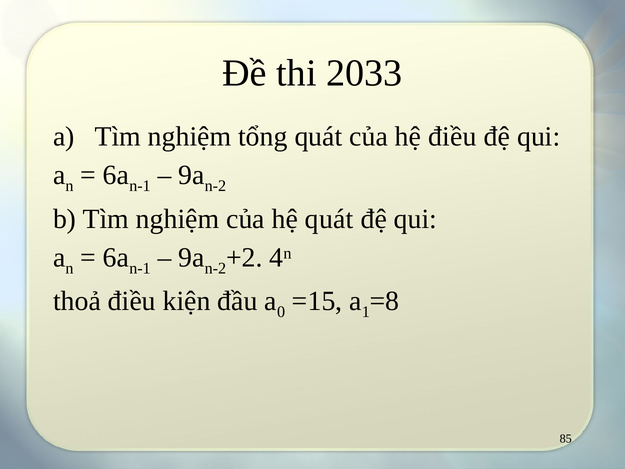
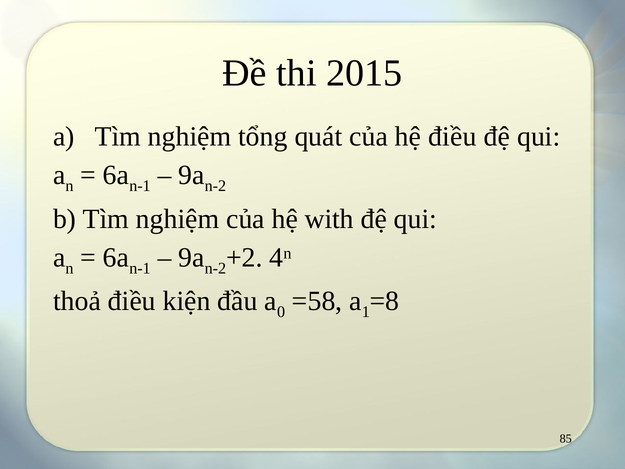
2033: 2033 -> 2015 (364, 73)
hệ quát: quát -> with (329, 219)
=15: =15 -> =58 (317, 301)
